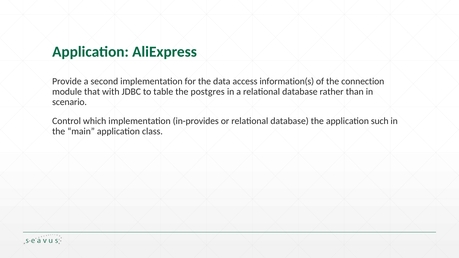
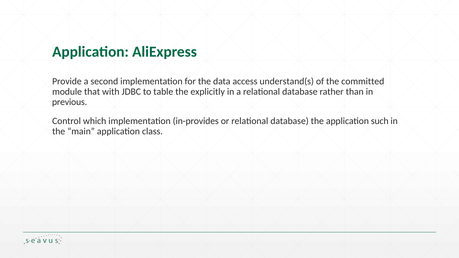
information(s: information(s -> understand(s (287, 81)
connection: connection -> committed (363, 81)
postgres: postgres -> explicitly (208, 92)
scenario: scenario -> previous (70, 102)
